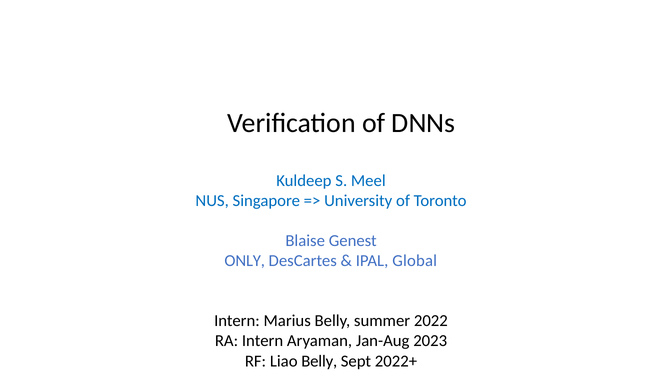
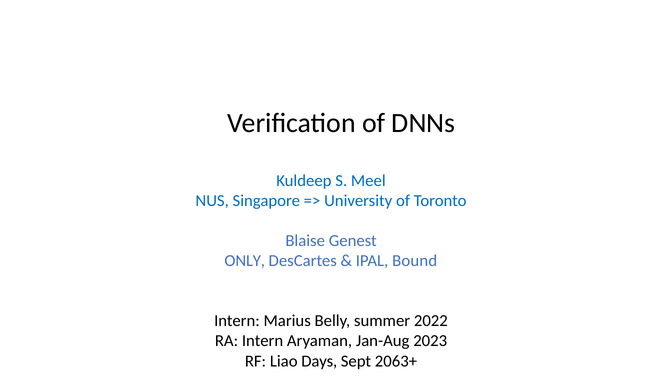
Global: Global -> Bound (415, 261)
Liao Belly: Belly -> Days (319, 361)
2022+: 2022+ -> 2063+ (396, 361)
